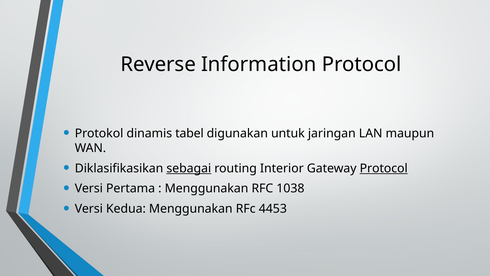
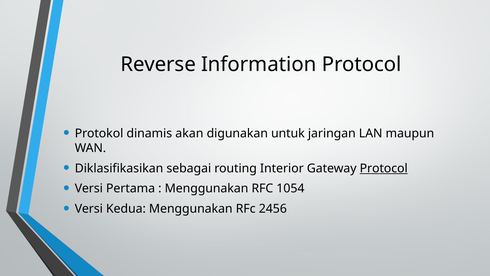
tabel: tabel -> akan (189, 133)
sebagai underline: present -> none (189, 168)
1038: 1038 -> 1054 (290, 188)
4453: 4453 -> 2456 (273, 208)
